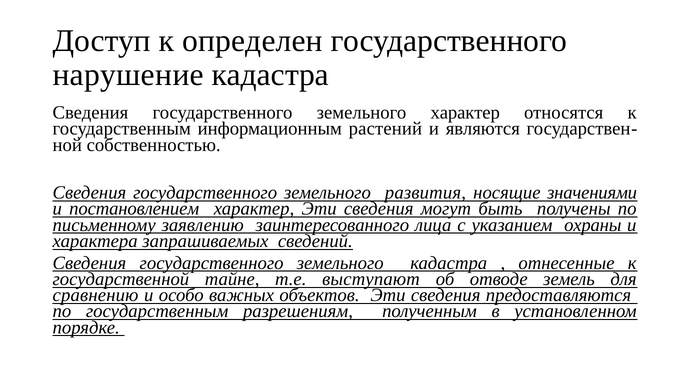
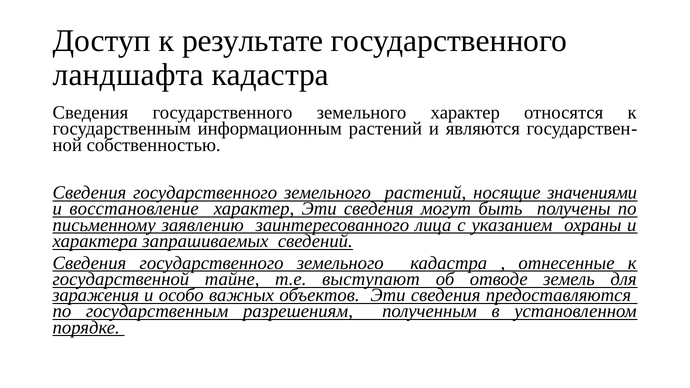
определен: определен -> результате (253, 41)
нарушение: нарушение -> ландшафта (128, 75)
земельного развития: развития -> растений (425, 193)
постановлением: постановлением -> восстановление (134, 209)
сравнению: сравнению -> заражения (96, 295)
